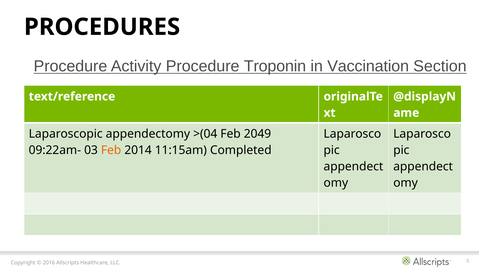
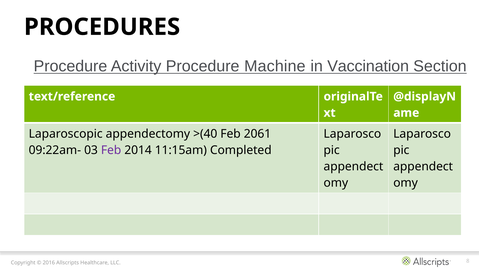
Troponin: Troponin -> Machine (275, 66)
>(04: >(04 -> >(40 (205, 134)
2049: 2049 -> 2061 (257, 134)
Feb colour: orange -> purple (111, 150)
